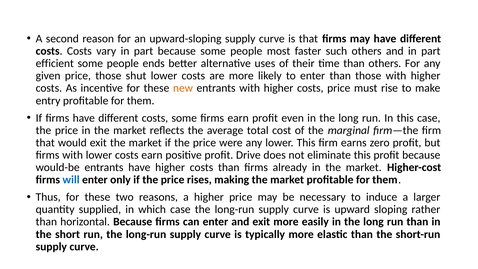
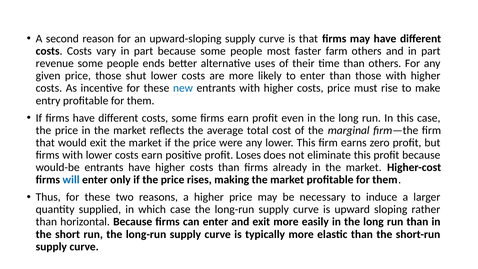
such: such -> farm (337, 51)
efficient: efficient -> revenue (55, 63)
new colour: orange -> blue (183, 88)
Drive: Drive -> Loses (248, 155)
